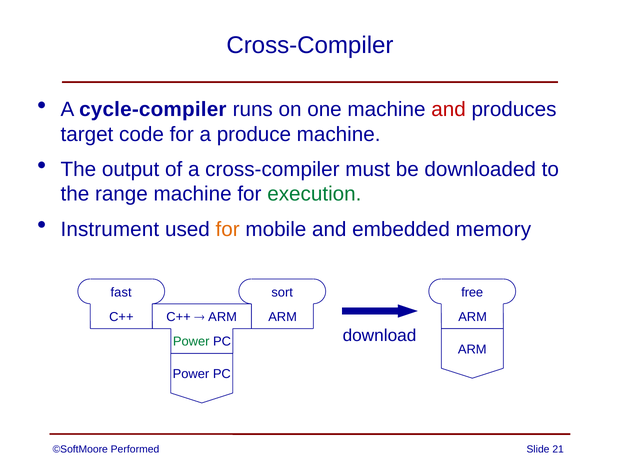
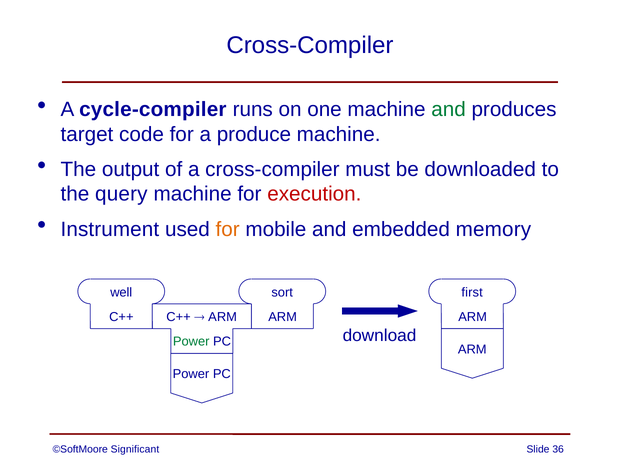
and colour: red -> green (449, 109)
range: range -> query (121, 194)
execution colour: green -> red (314, 194)
fast: fast -> well (121, 293)
free: free -> first (472, 293)
Performed: Performed -> Significant (135, 449)
21: 21 -> 36 (558, 449)
